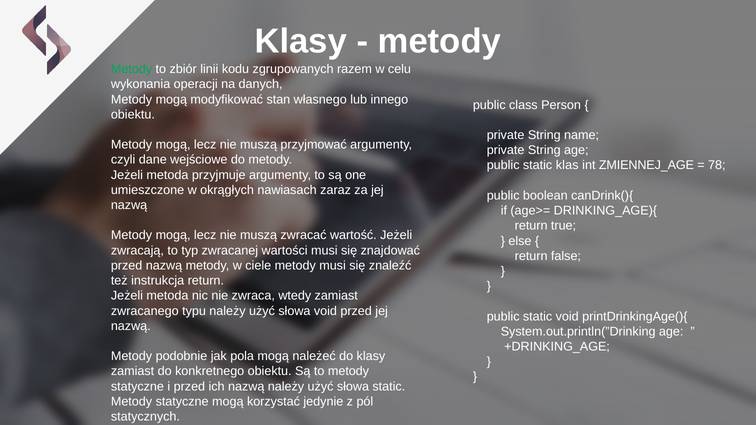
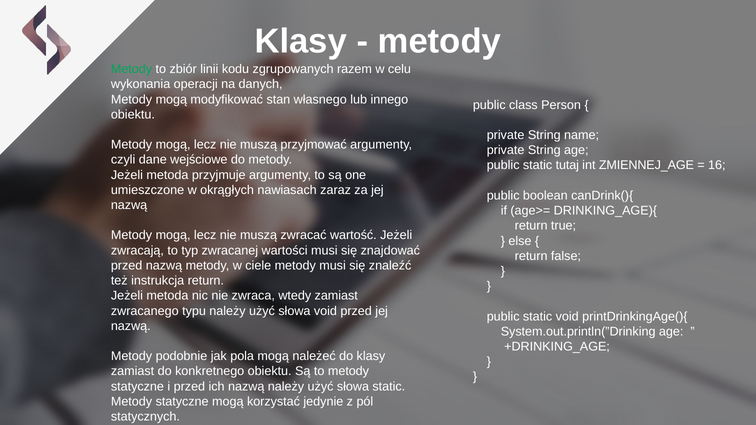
klas: klas -> tutaj (567, 165)
78: 78 -> 16 (717, 165)
